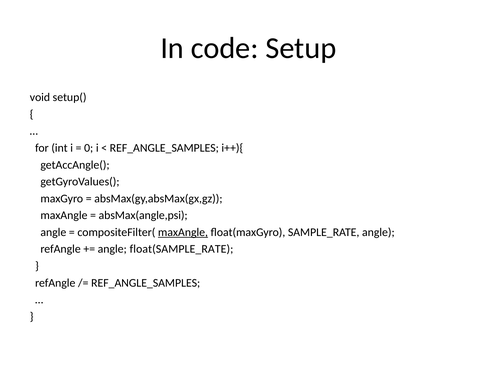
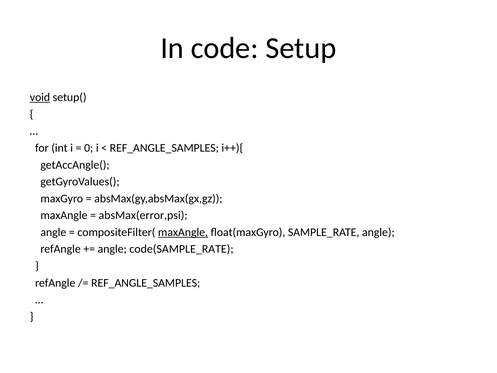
void underline: none -> present (40, 97)
absMax(angle,psi: absMax(angle,psi -> absMax(error,psi (143, 215)
float(SAMPLE_RATE: float(SAMPLE_RATE -> code(SAMPLE_RATE (181, 249)
